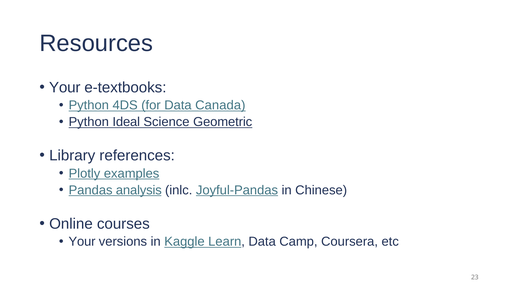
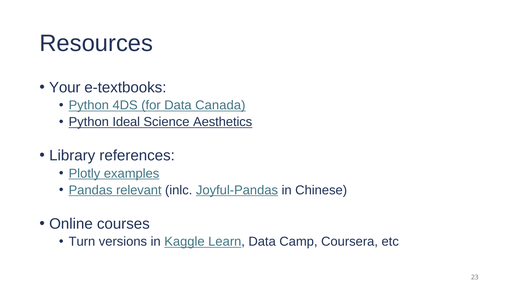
Geometric: Geometric -> Aesthetics (223, 122)
analysis: analysis -> relevant (139, 190)
Your: Your -> Turn (82, 242)
